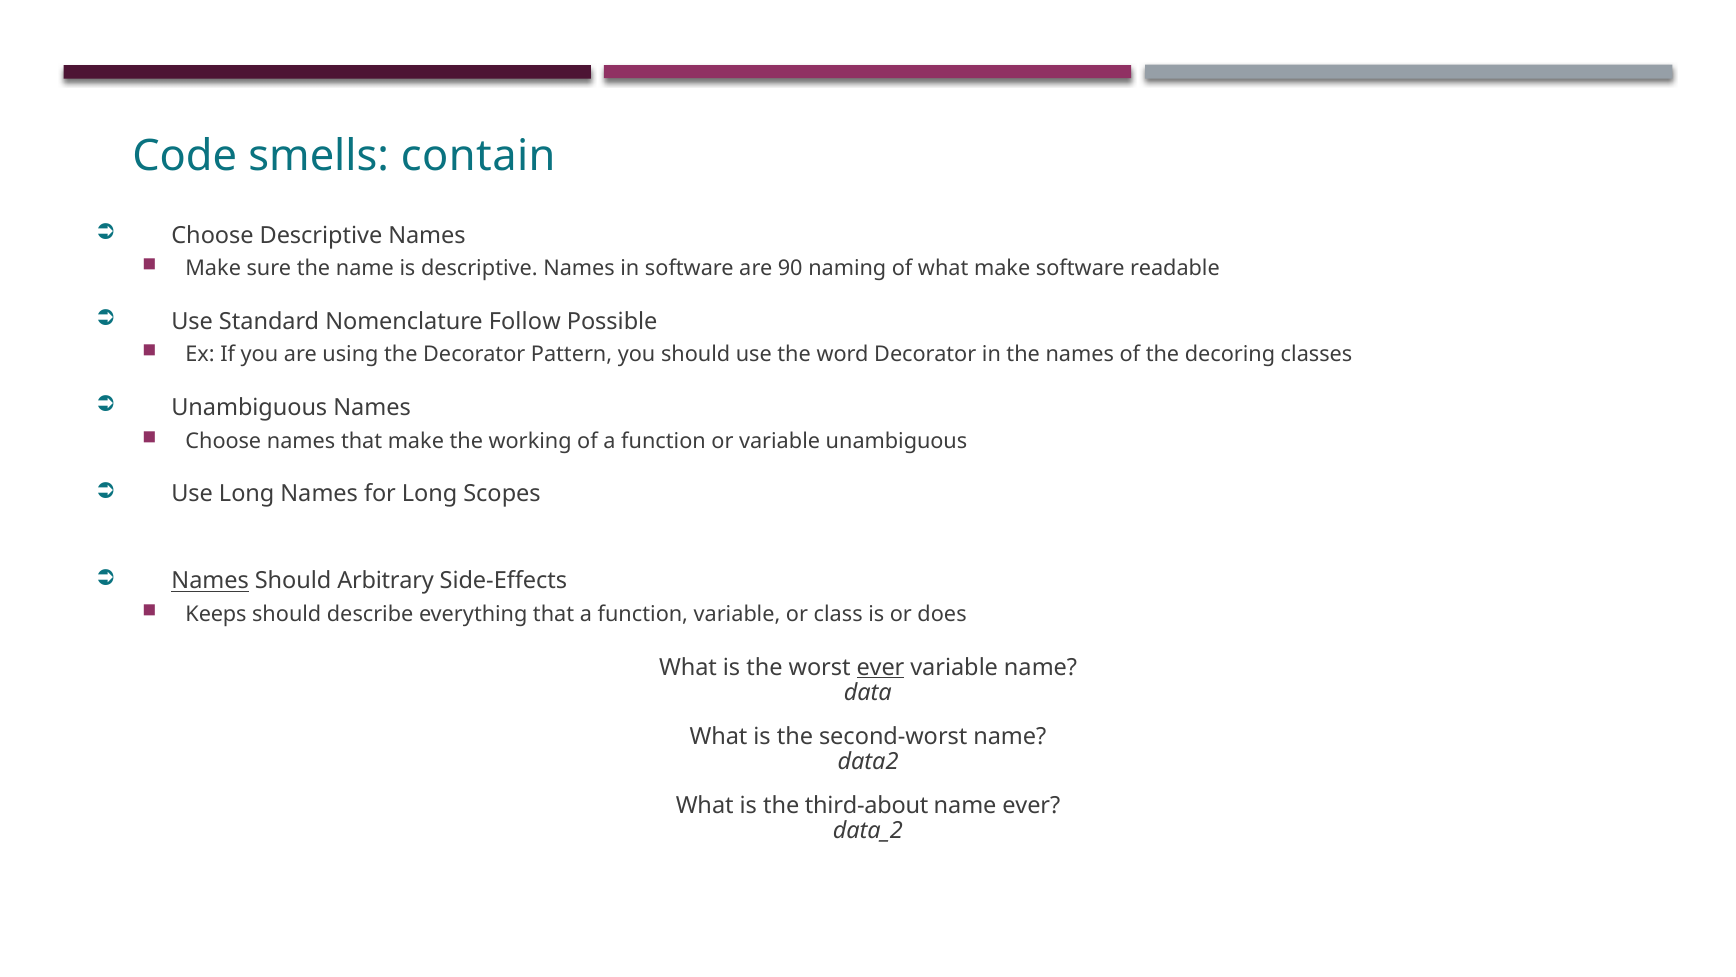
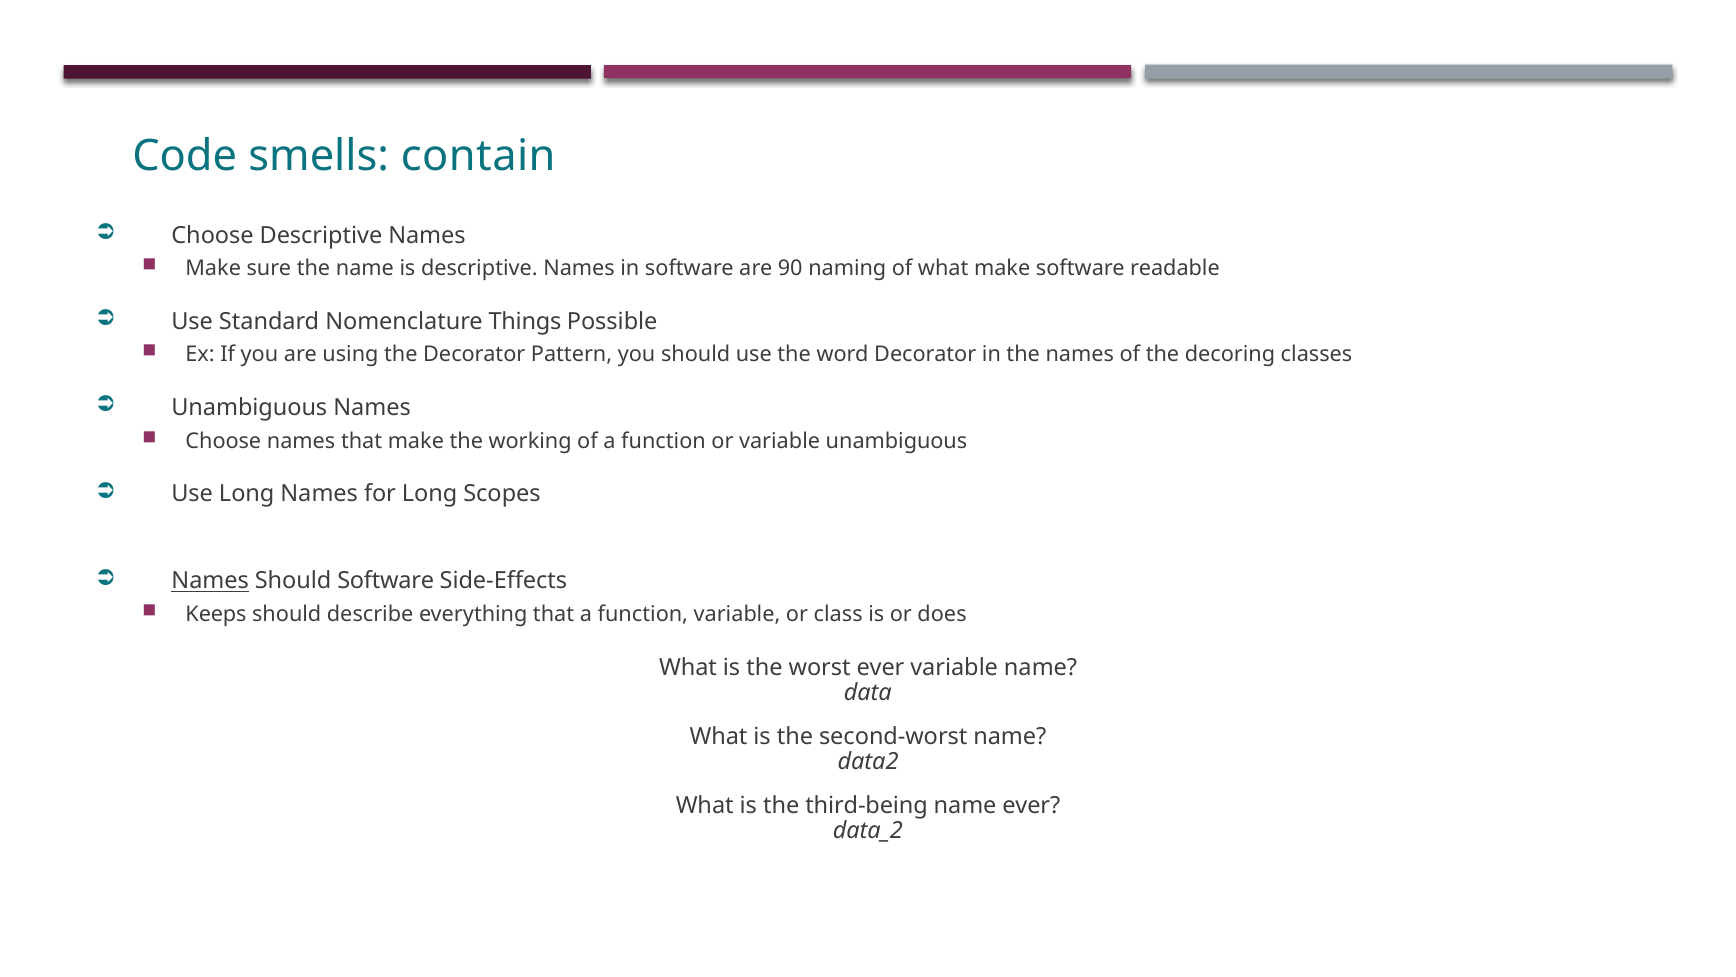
Follow: Follow -> Things (525, 321)
Should Arbitrary: Arbitrary -> Software (386, 581)
ever underline: present -> none (881, 667)
third-about: third-about -> third-being (867, 805)
